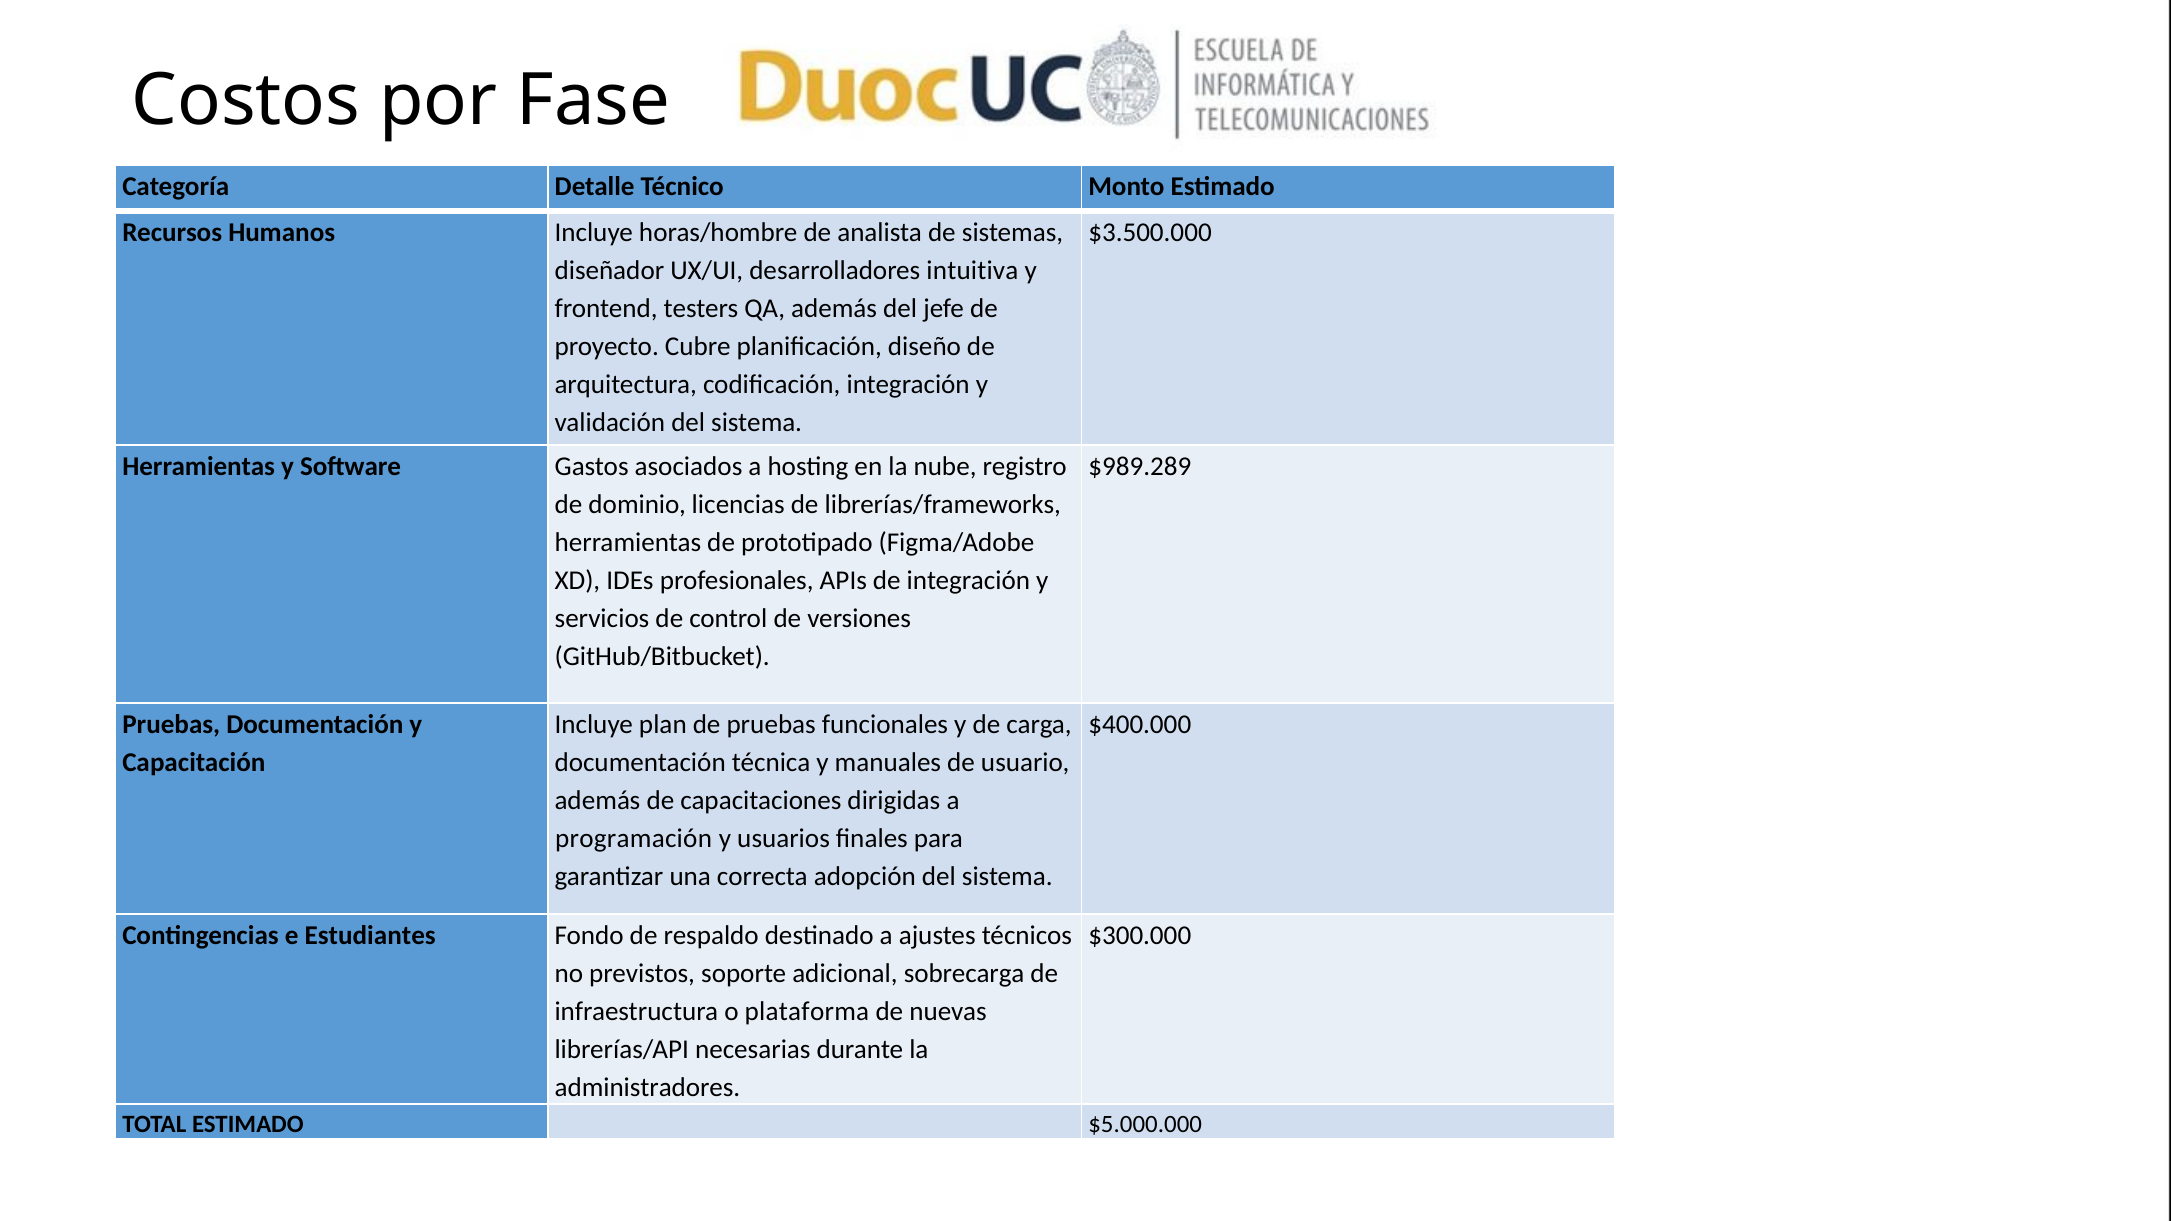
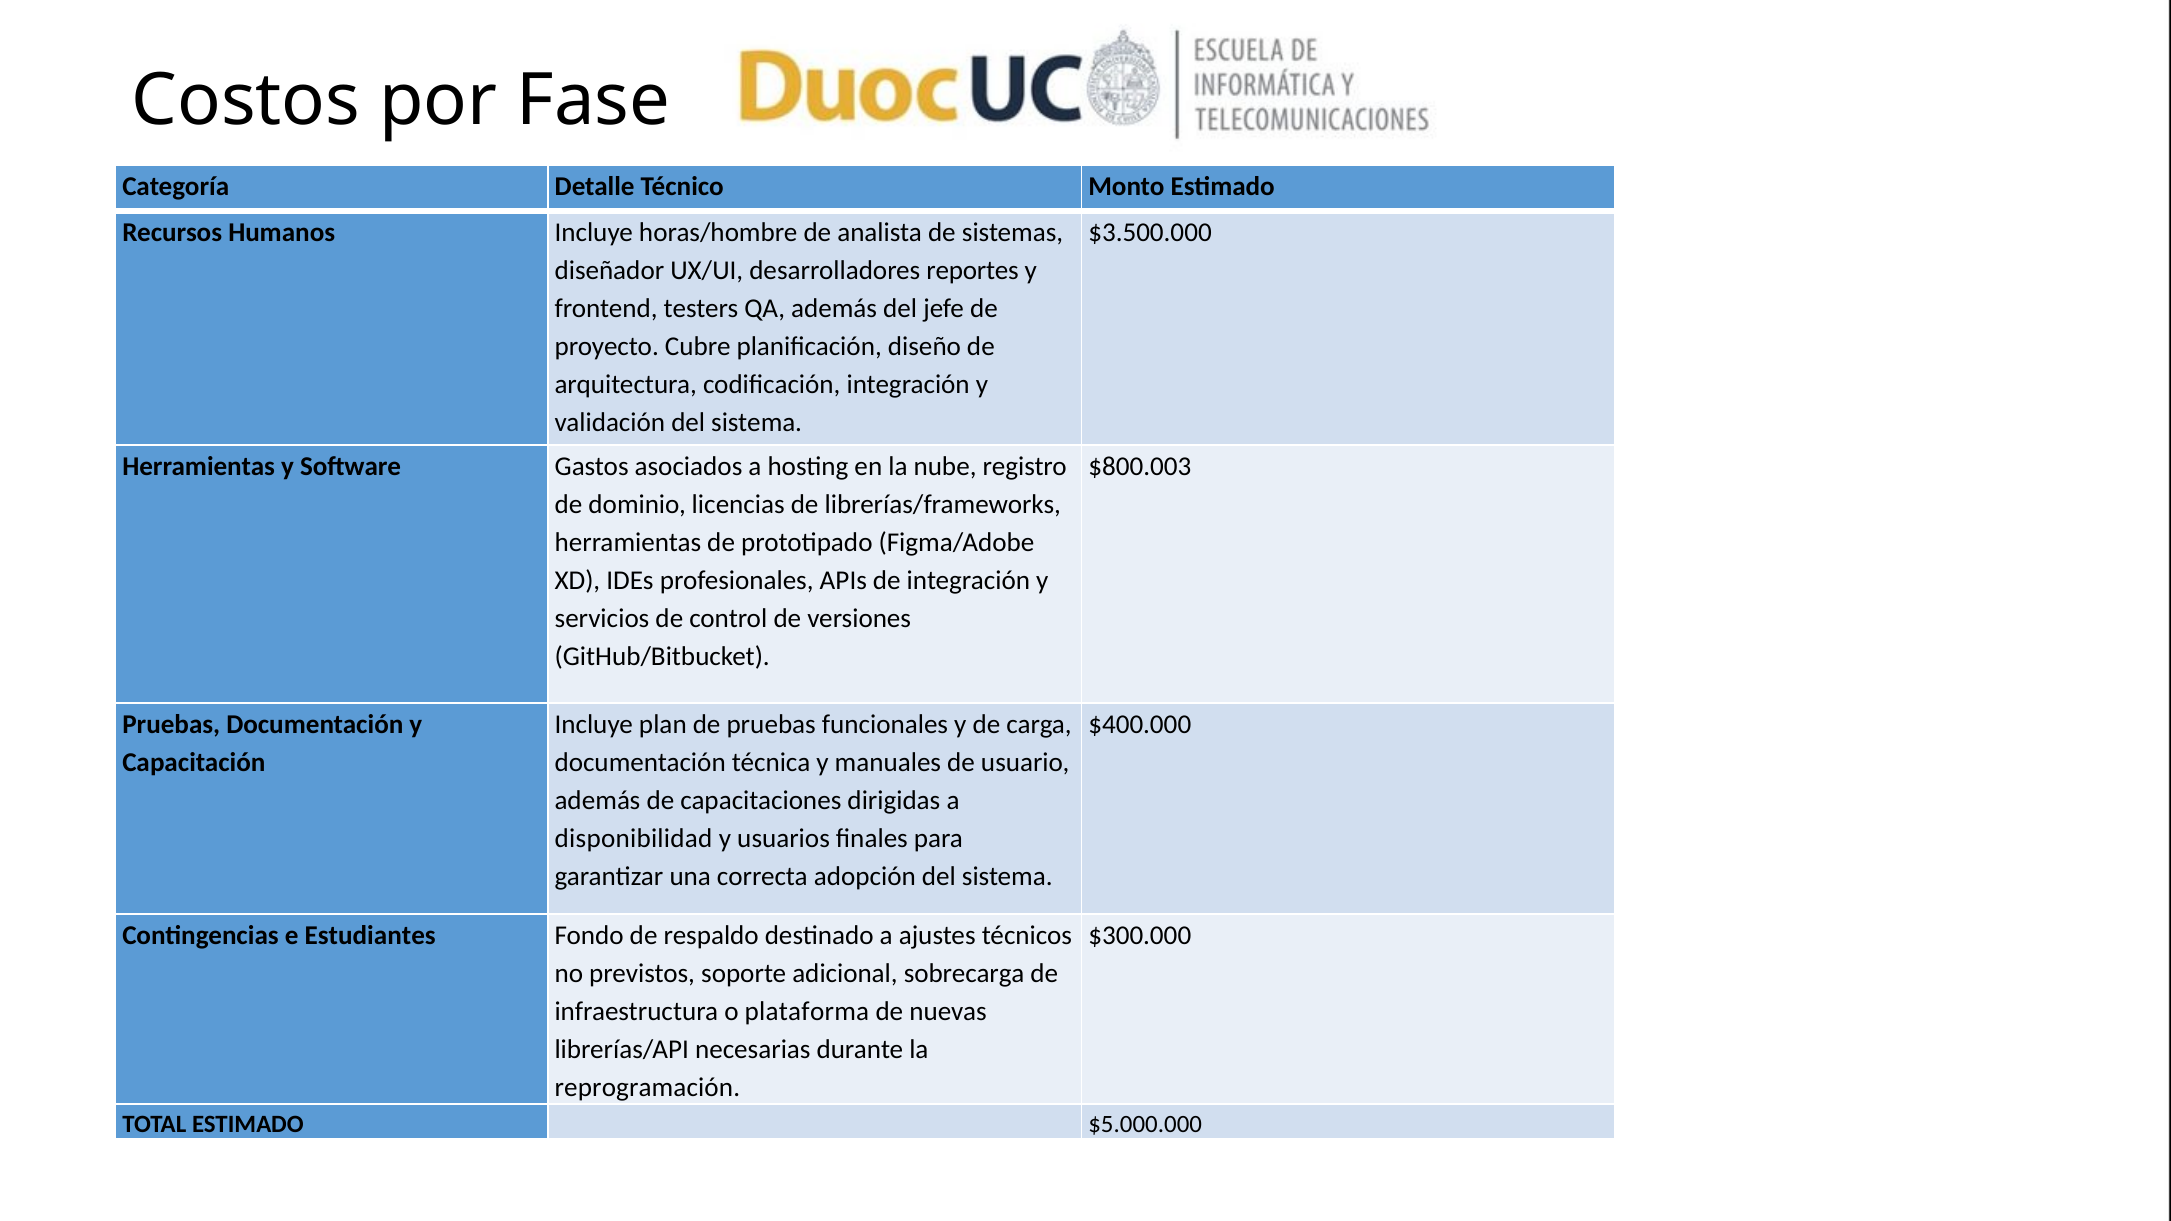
intuitiva: intuitiva -> reportes (973, 270)
$989.289: $989.289 -> $800.003 (1140, 467)
programación: programación -> disponibilidad (634, 839)
administradores: administradores -> reprogramación (647, 1088)
